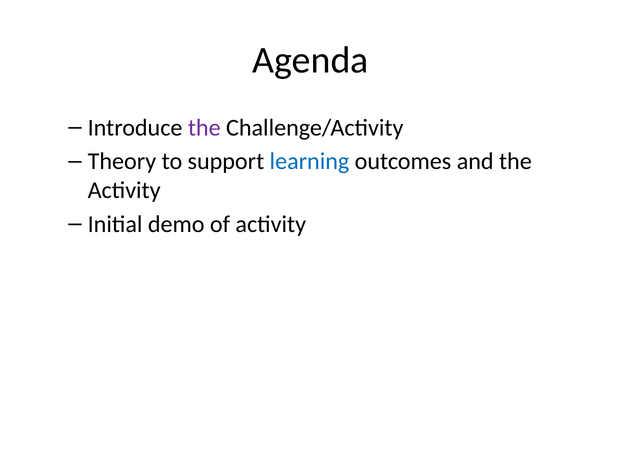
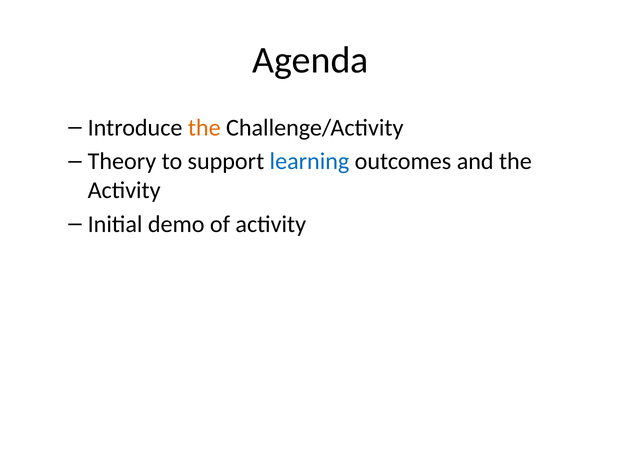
the colour: purple -> orange (204, 128)
